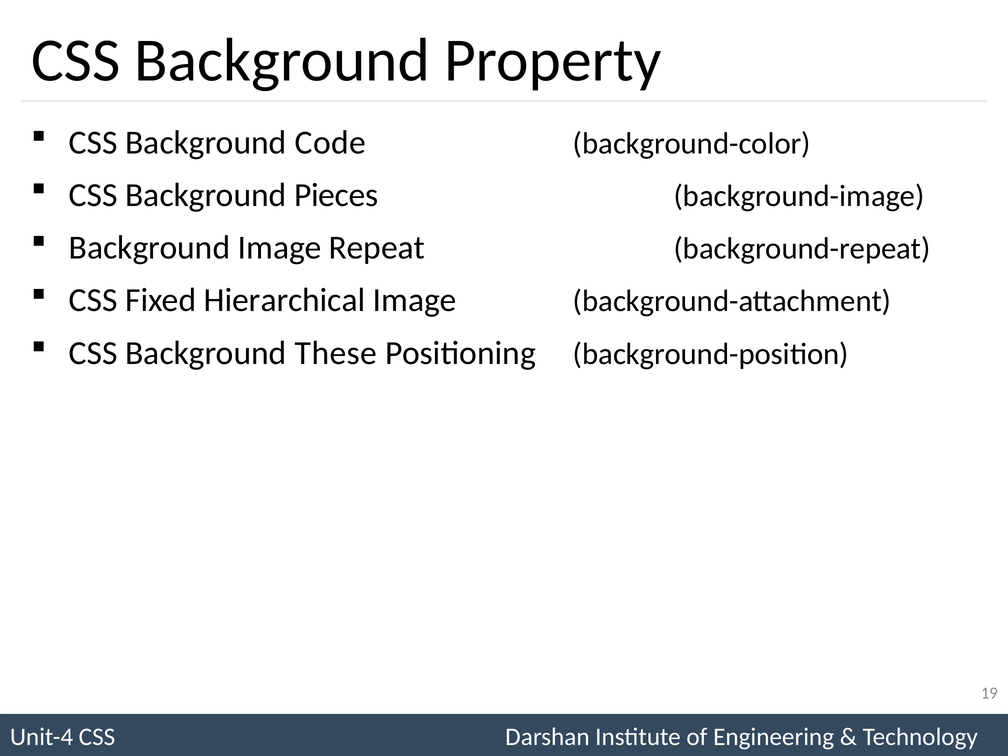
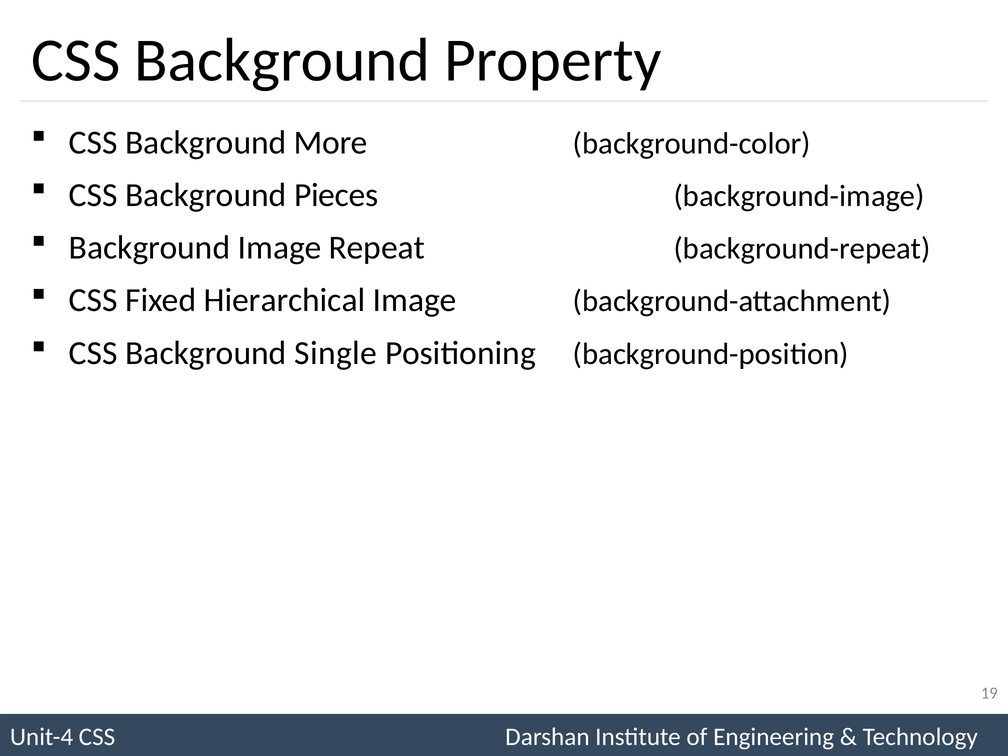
Code: Code -> More (331, 142)
These: These -> Single (336, 353)
